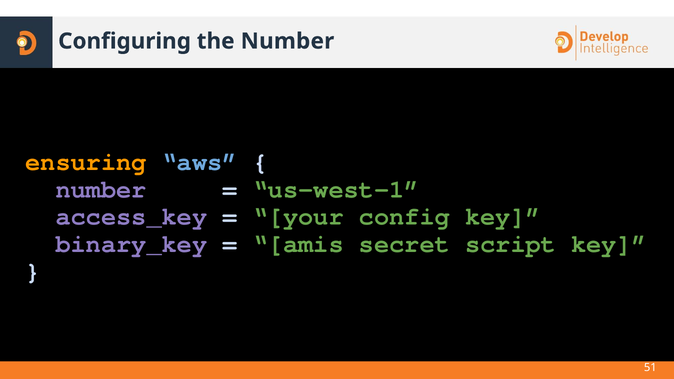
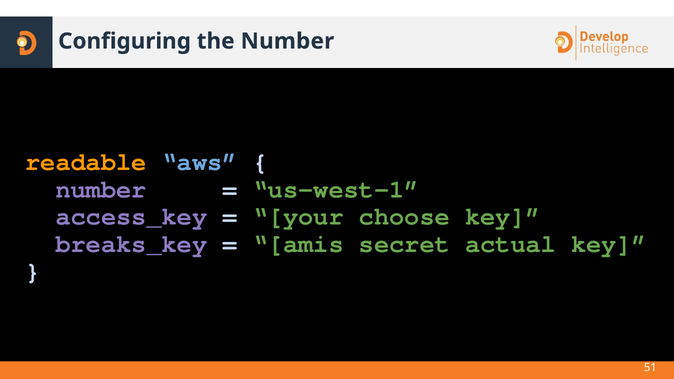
ensuring: ensuring -> readable (86, 162)
config: config -> choose (404, 217)
binary_key: binary_key -> breaks_key (131, 244)
script: script -> actual (511, 244)
